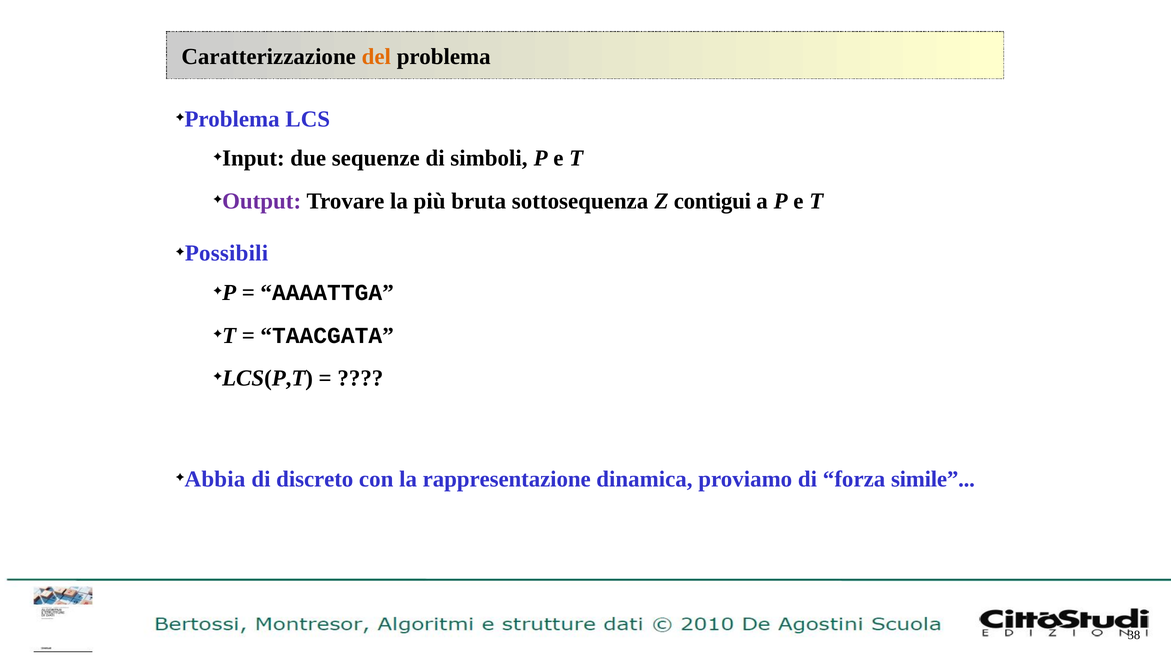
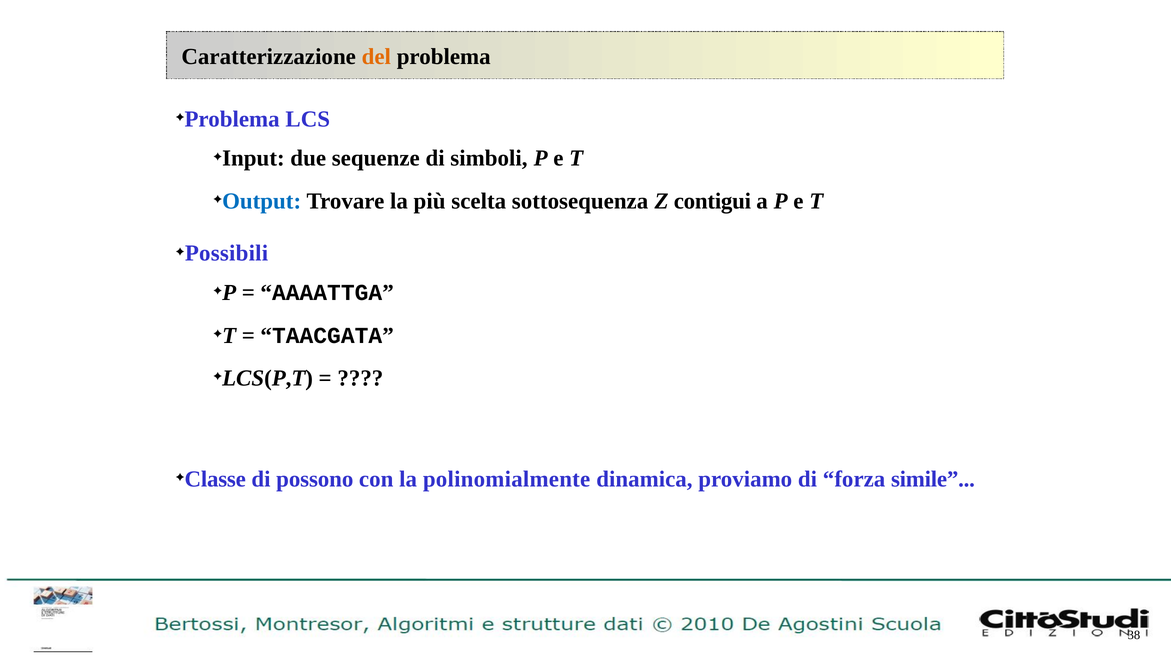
Output colour: purple -> blue (262, 201)
bruta: bruta -> scelta (479, 201)
Abbia: Abbia -> Classe (215, 479)
discreto: discreto -> possono (315, 479)
rappresentazione: rappresentazione -> polinomialmente (507, 479)
